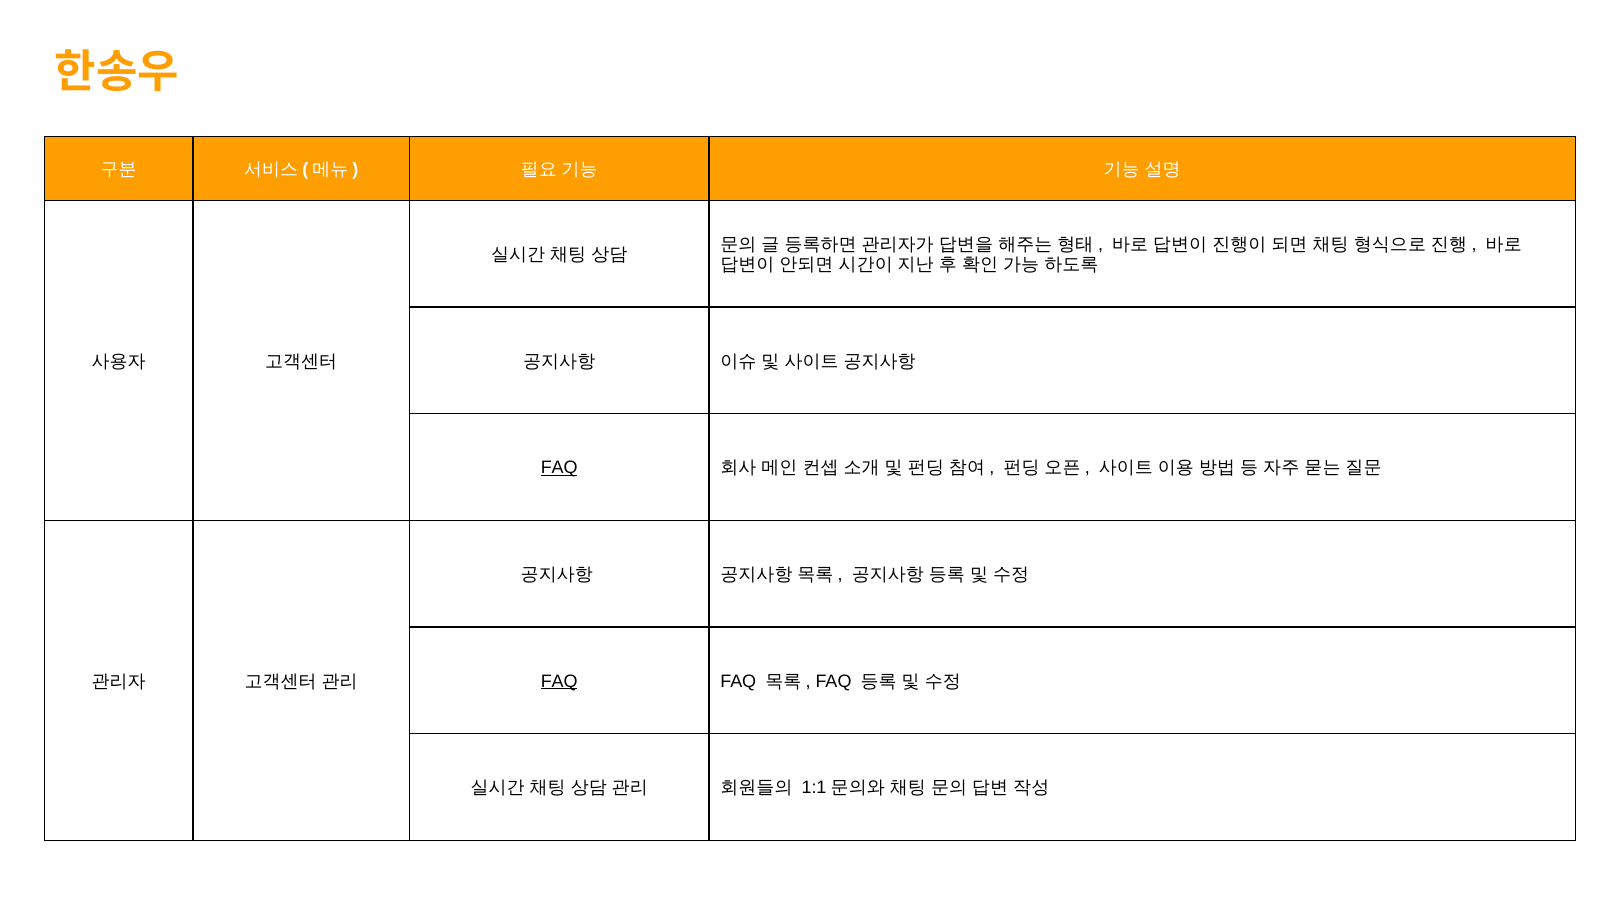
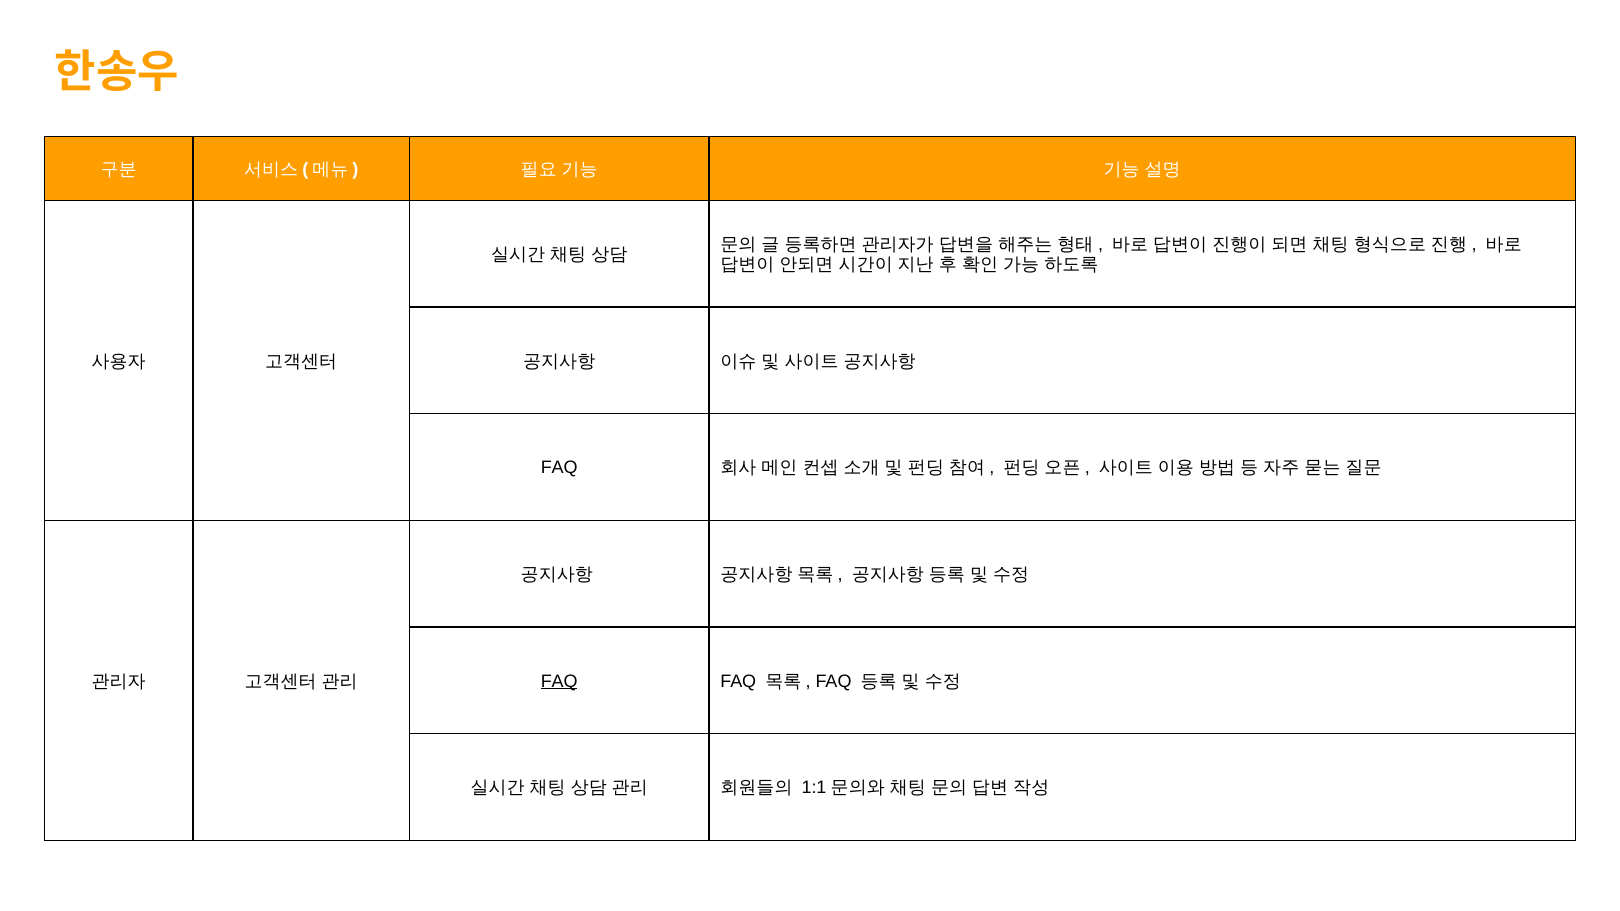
FAQ underline: present -> none (559, 468)
